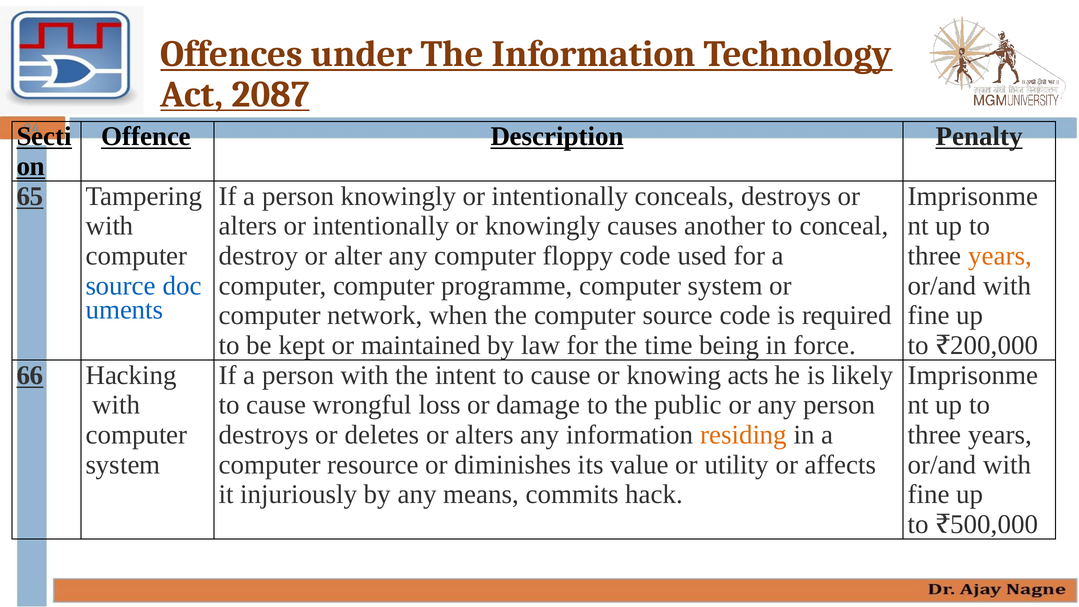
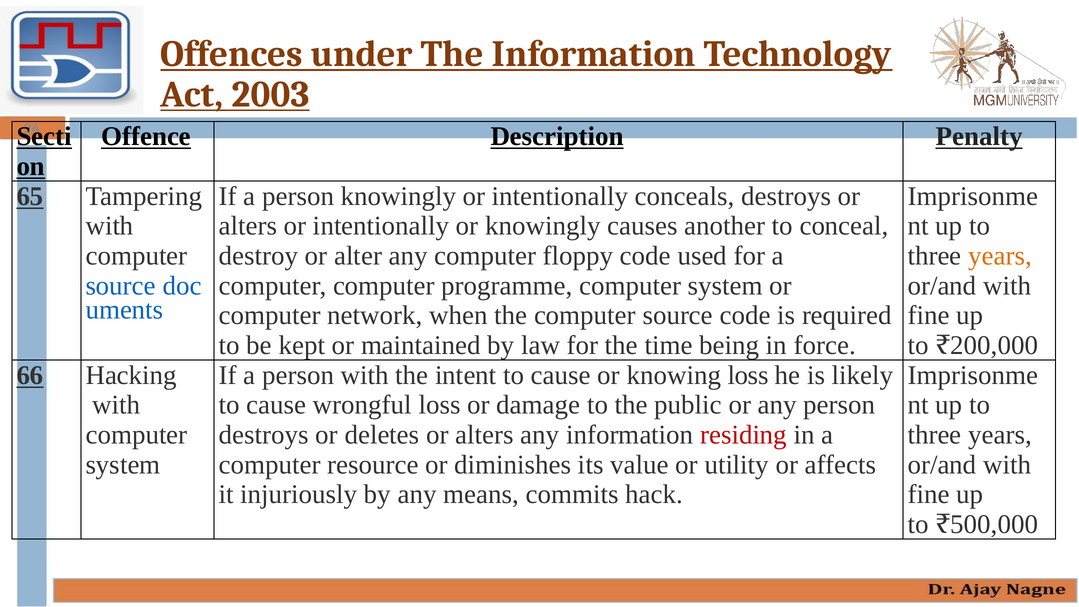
2087: 2087 -> 2003 (271, 94)
knowing acts: acts -> loss (748, 375)
residing colour: orange -> red (744, 435)
